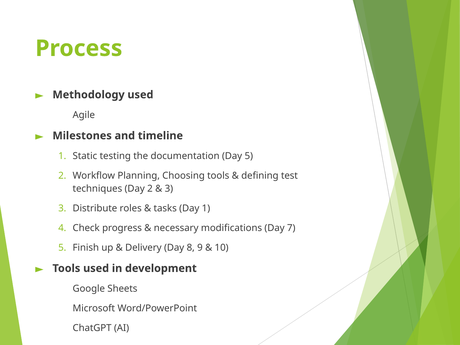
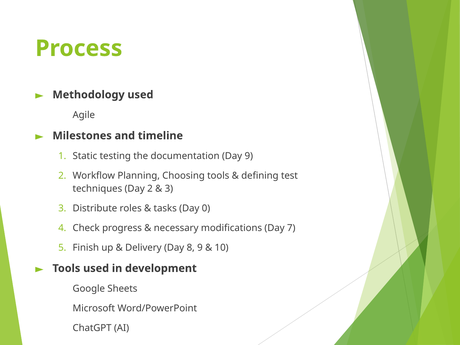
Day 5: 5 -> 9 (249, 156)
Day 1: 1 -> 0 (206, 208)
